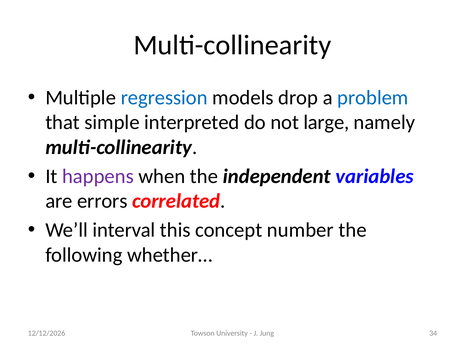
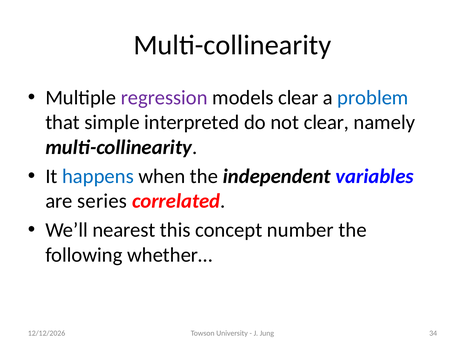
regression colour: blue -> purple (164, 98)
models drop: drop -> clear (298, 98)
not large: large -> clear (326, 122)
happens colour: purple -> blue (98, 176)
errors: errors -> series (102, 201)
interval: interval -> nearest (124, 230)
